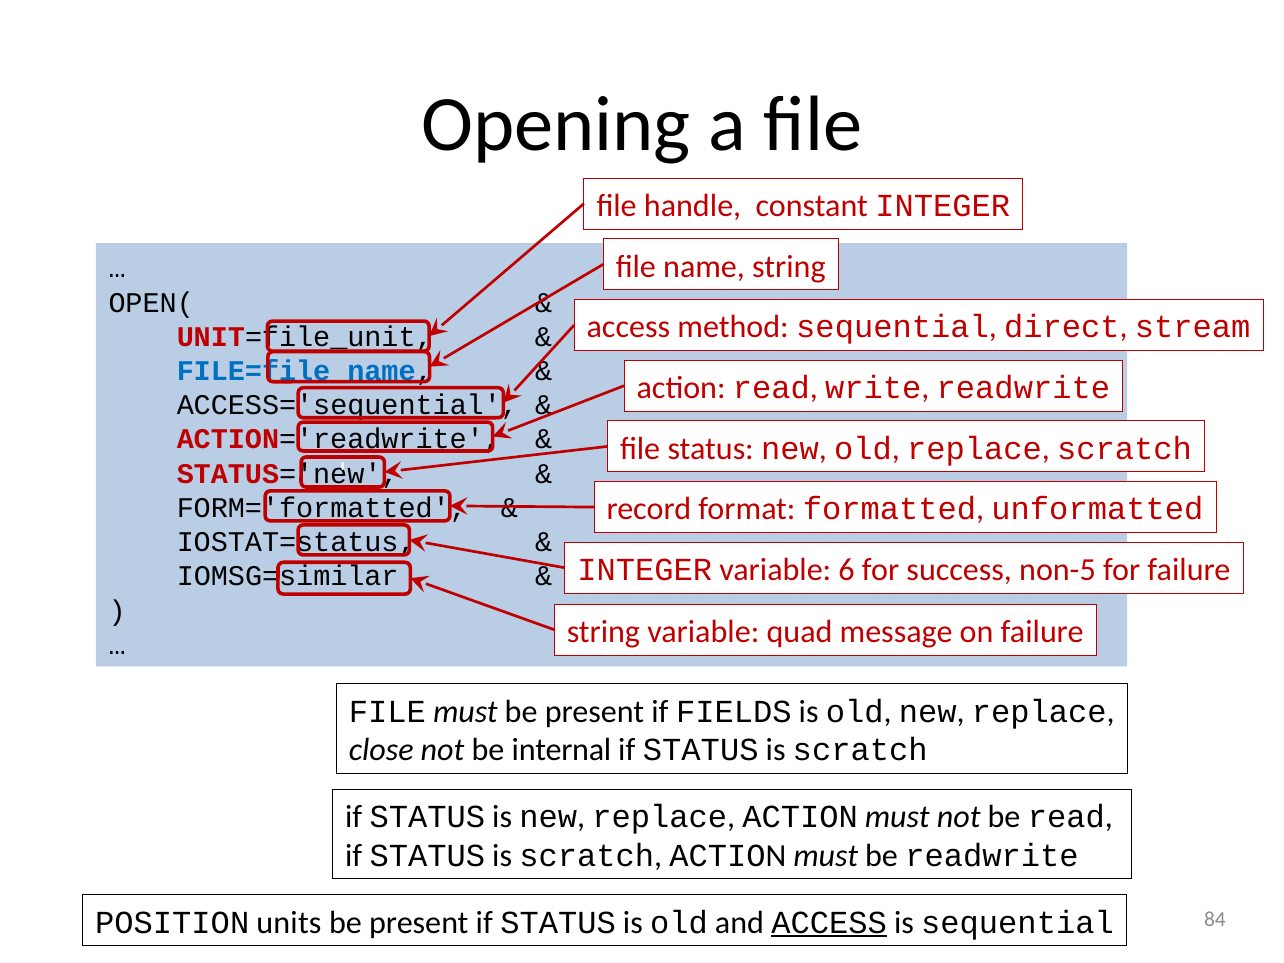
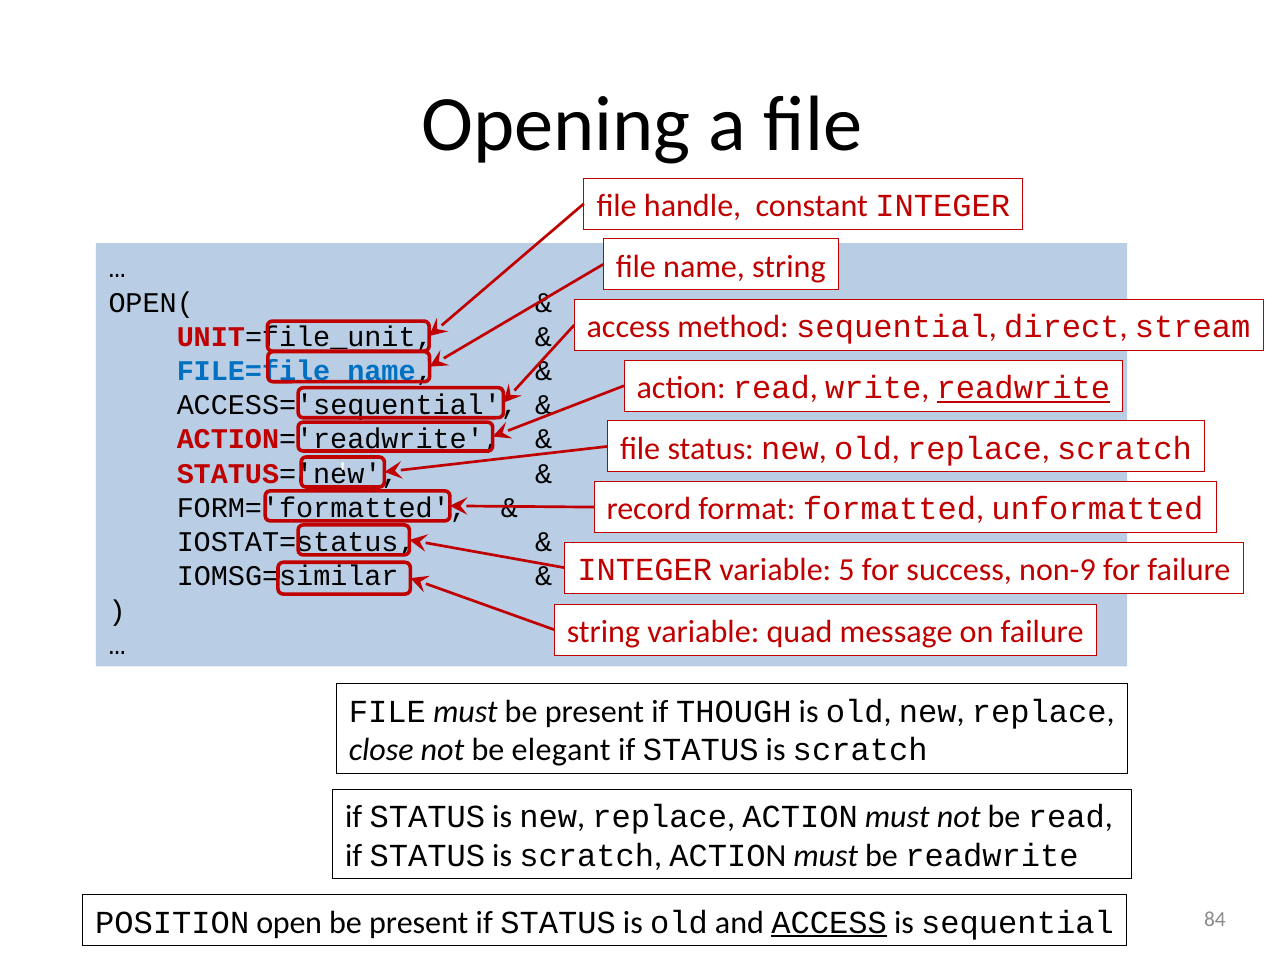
readwrite underline: none -> present (1023, 388)
6: 6 -> 5 (847, 570)
non-5: non-5 -> non-9 (1057, 570)
FIELDS: FIELDS -> THOUGH (734, 711)
internal: internal -> elegant (561, 750)
units: units -> open (289, 923)
